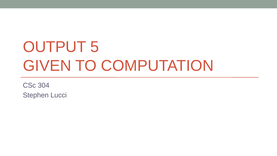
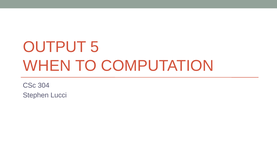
GIVEN: GIVEN -> WHEN (47, 66)
